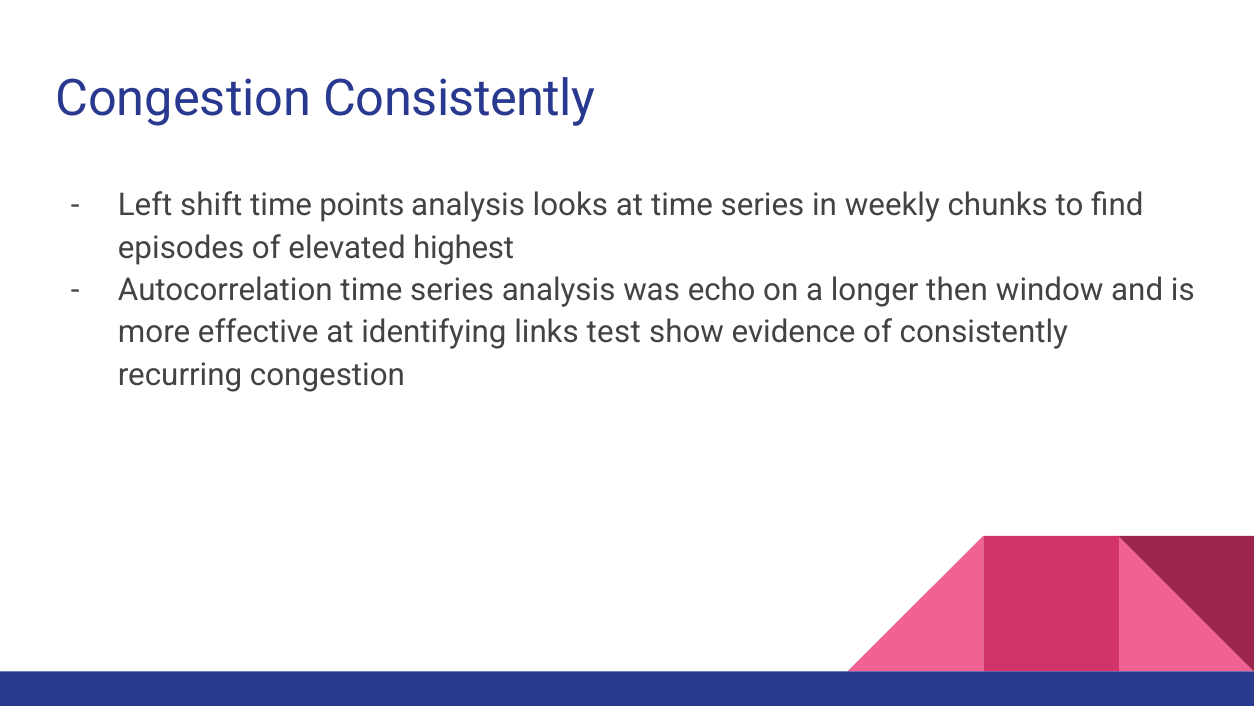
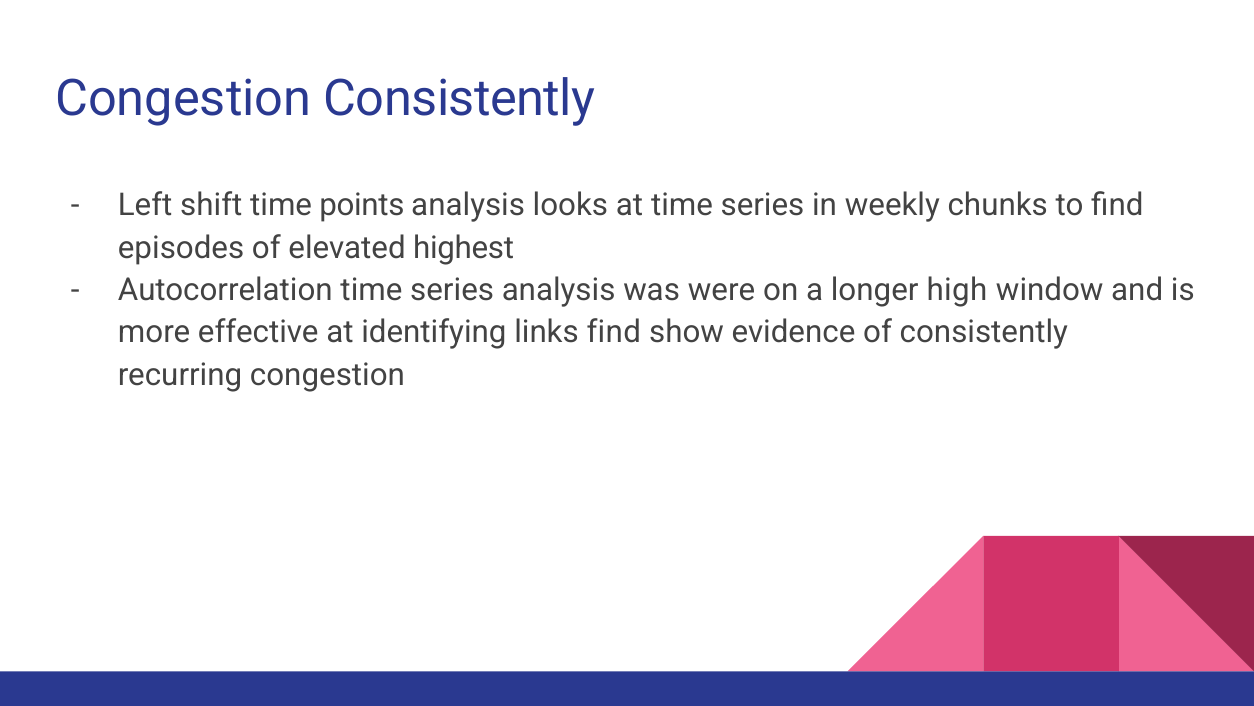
echo: echo -> were (722, 290)
then: then -> high (957, 290)
links test: test -> find (614, 332)
